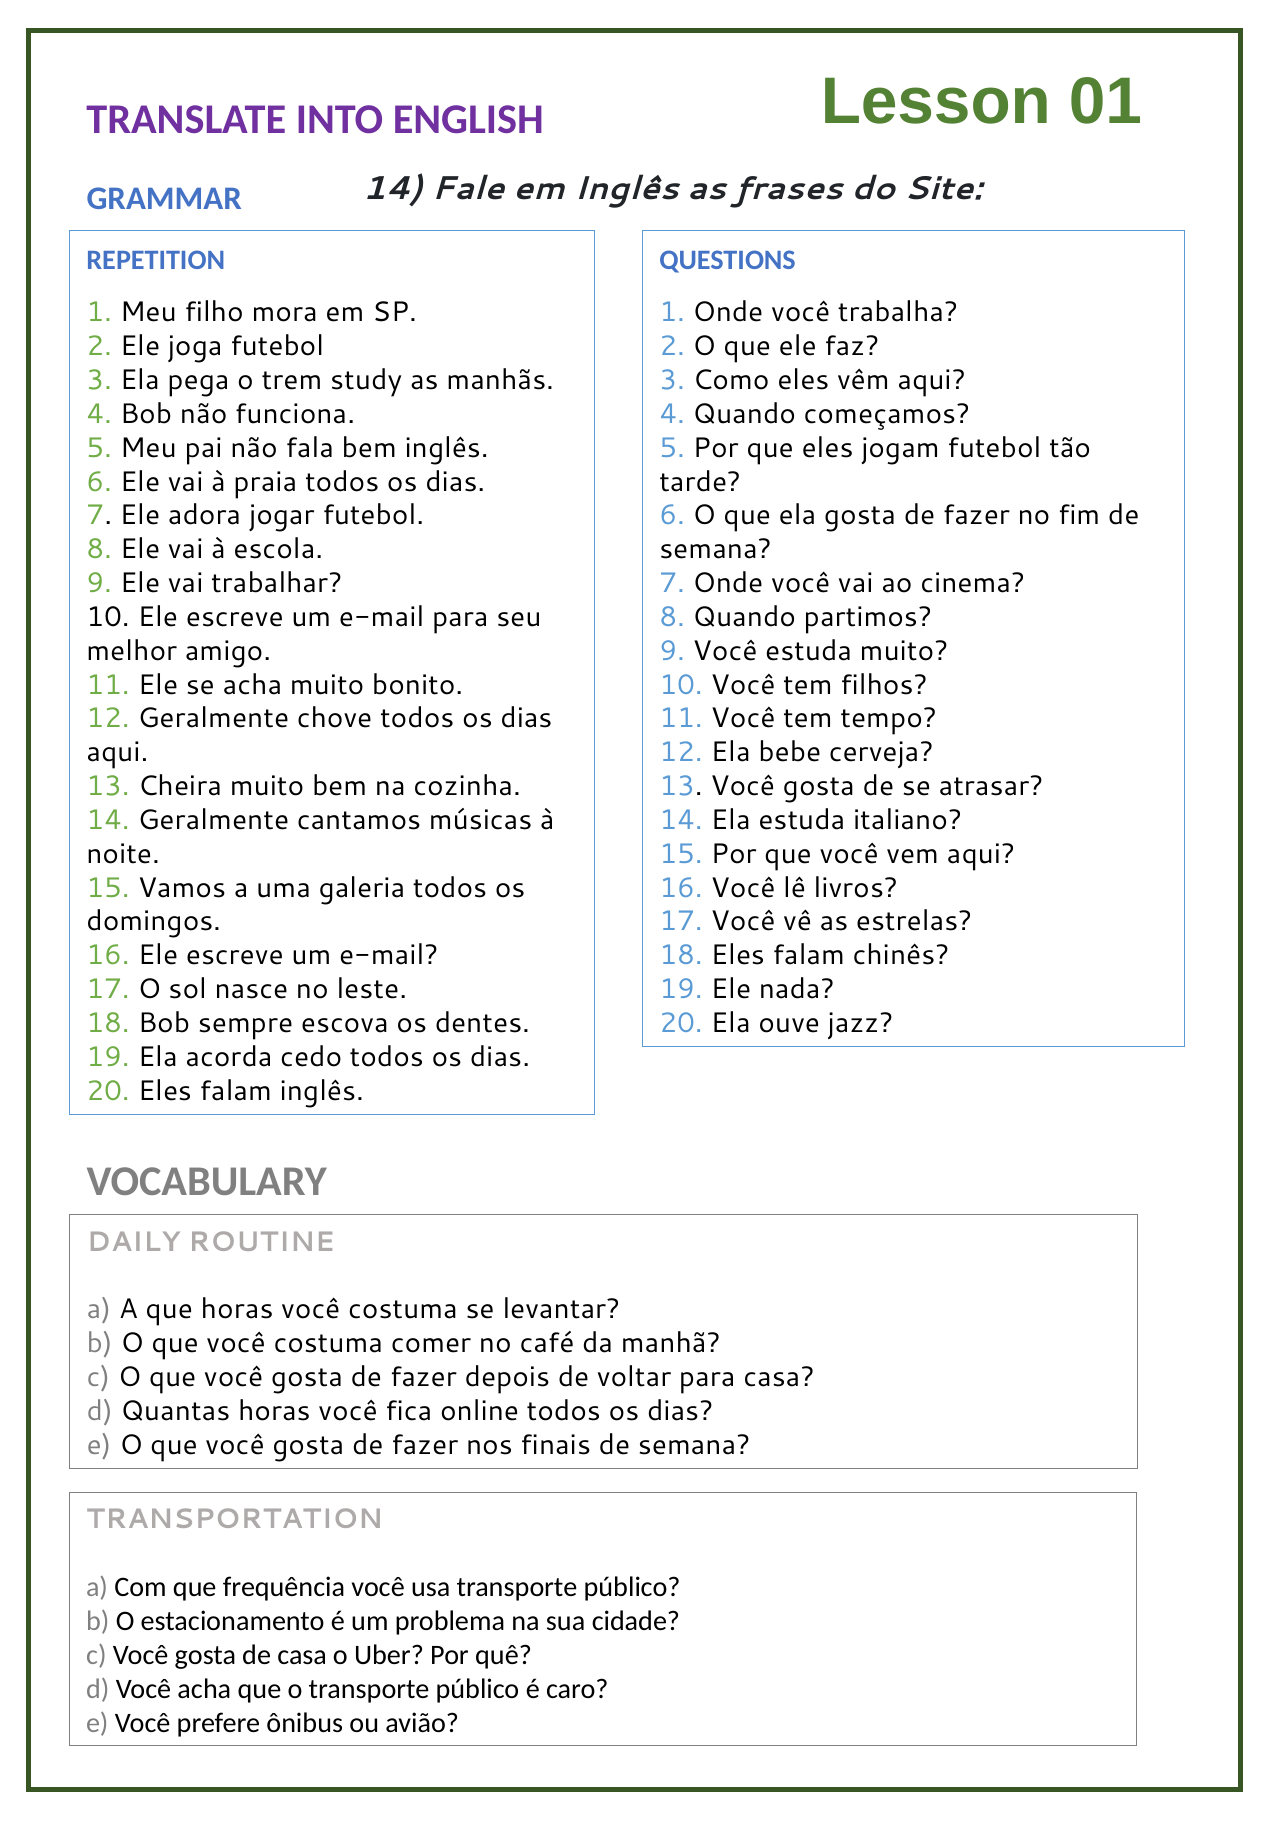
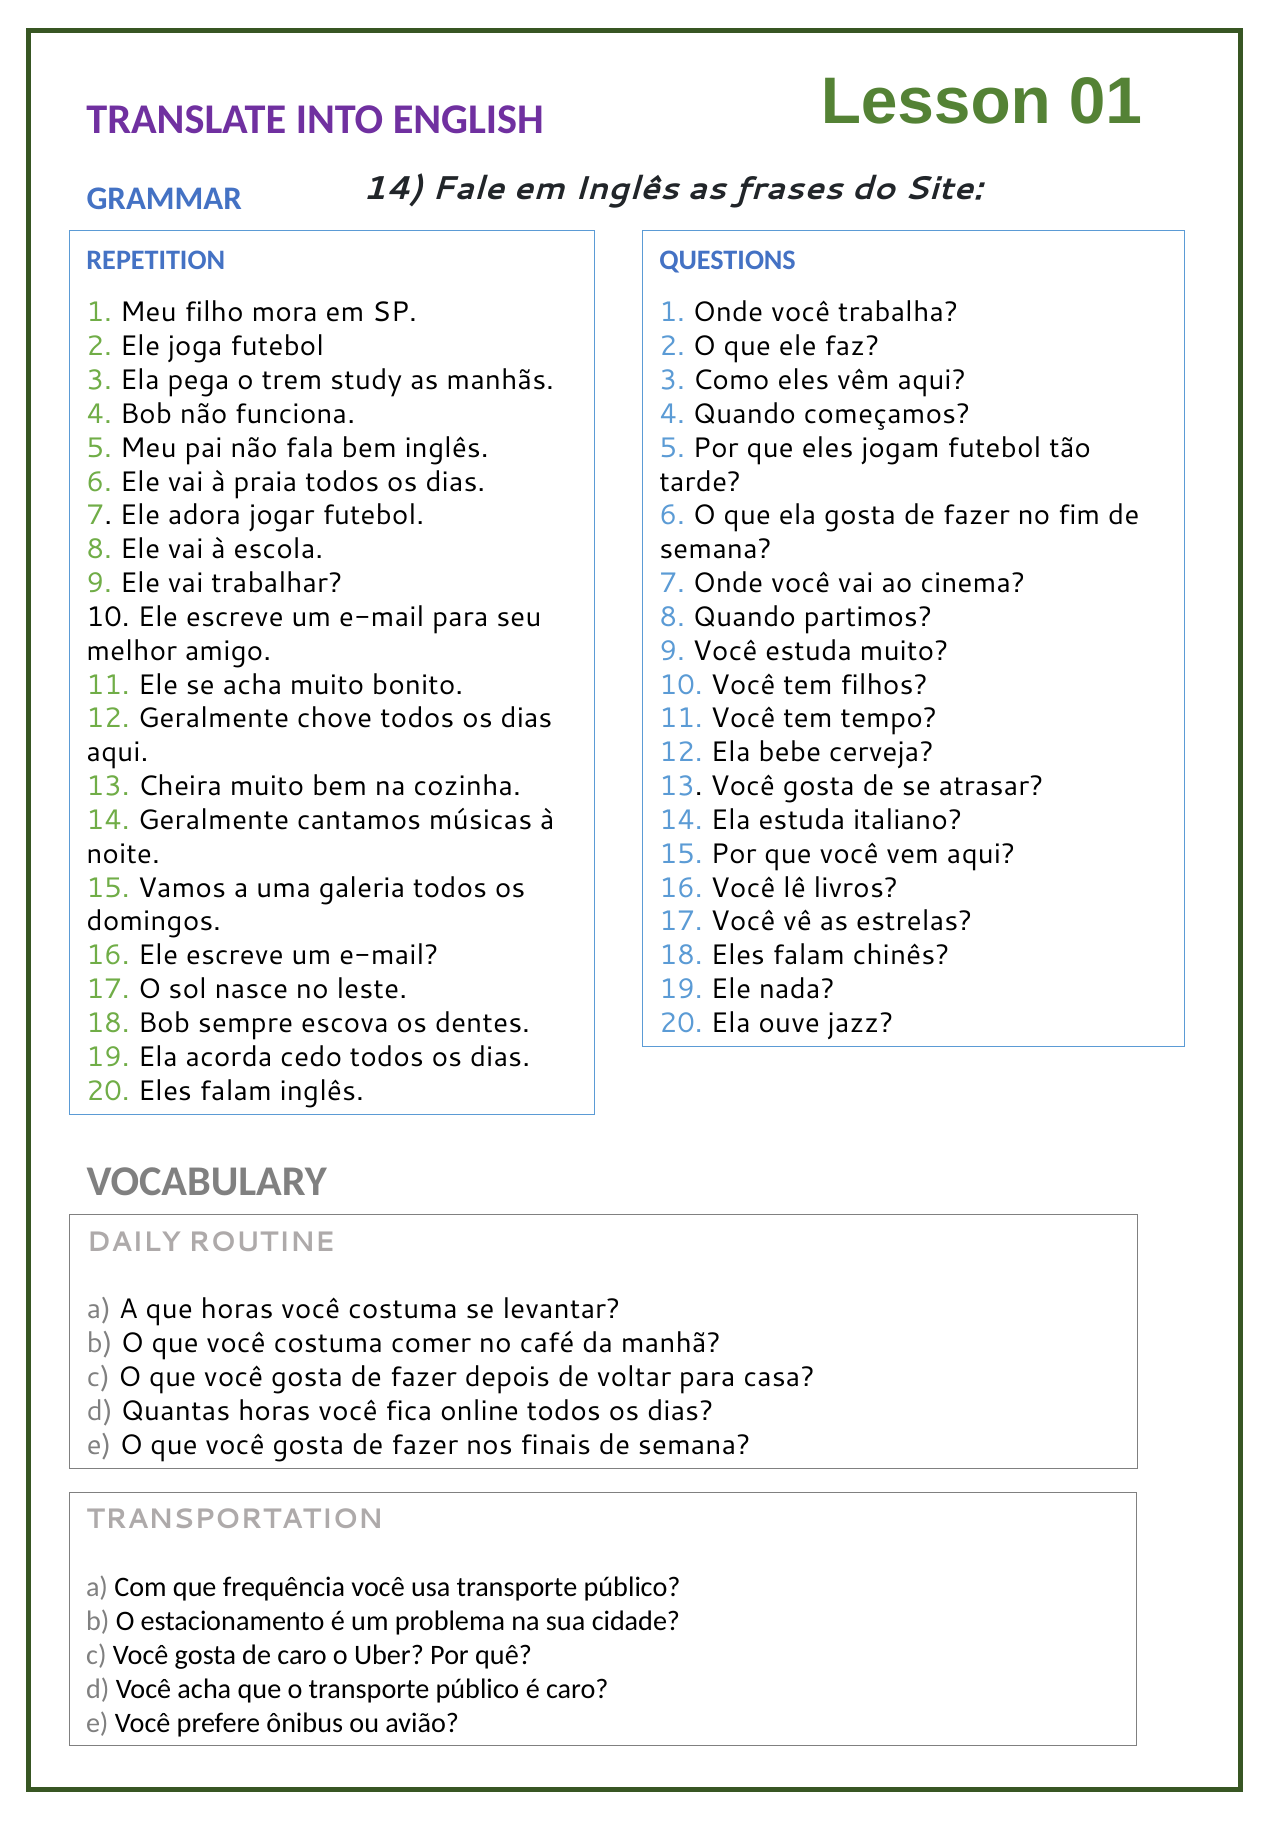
de casa: casa -> caro (302, 1655)
